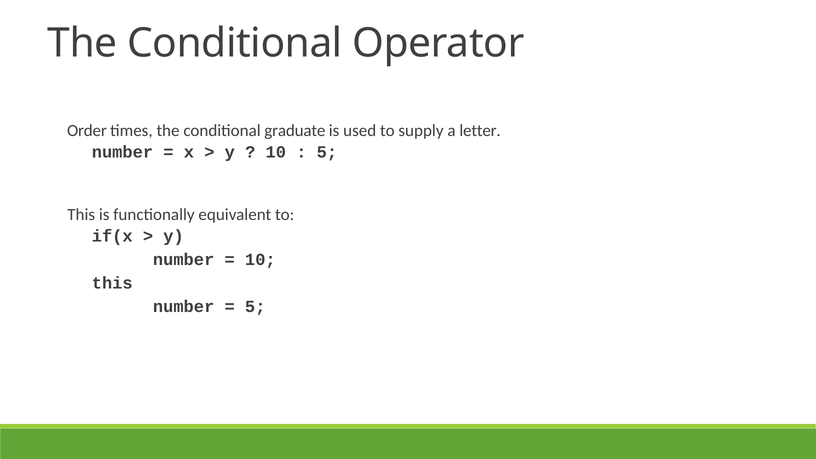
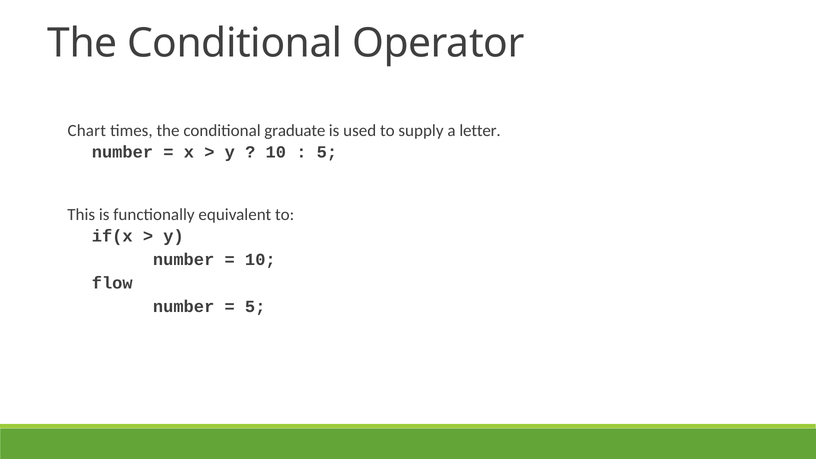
Order: Order -> Chart (87, 131)
this: this -> flow (112, 283)
